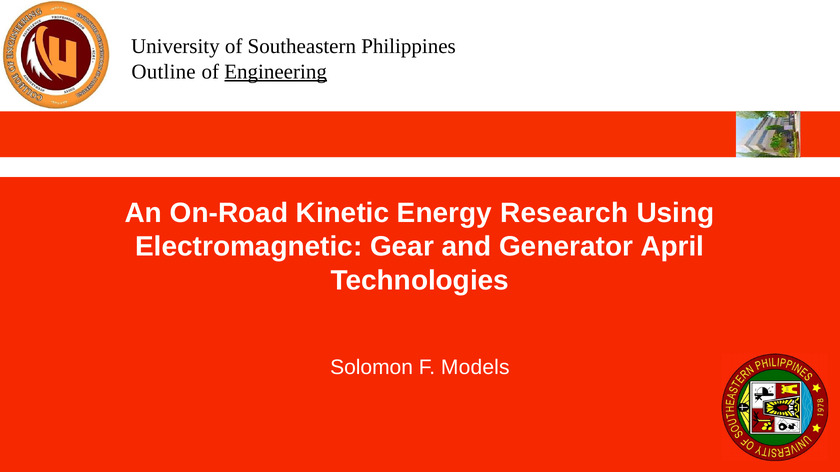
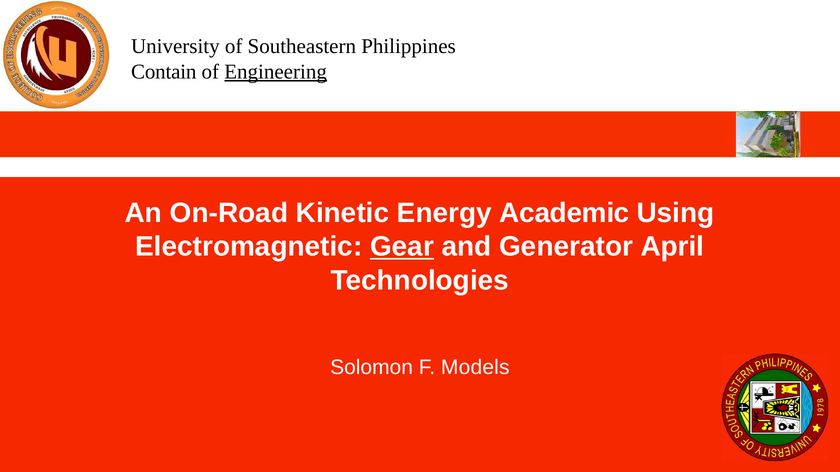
Outline: Outline -> Contain (164, 72)
Research: Research -> Academic (564, 213)
Gear underline: none -> present (402, 247)
